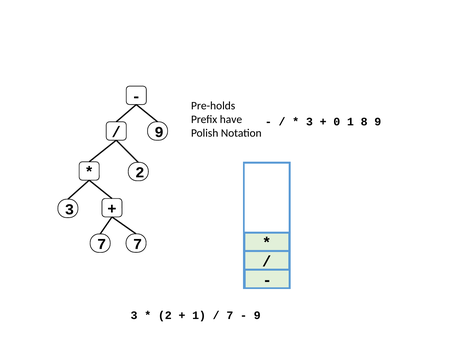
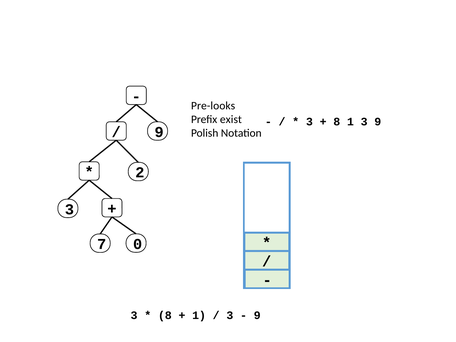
Pre-holds: Pre-holds -> Pre-looks (213, 106)
have: have -> exist (231, 119)
0: 0 -> 8 (337, 122)
1 8: 8 -> 3 (364, 122)
7 7: 7 -> 0 (138, 244)
2: 2 -> 8 (165, 315)
7: 7 -> 3 (230, 315)
